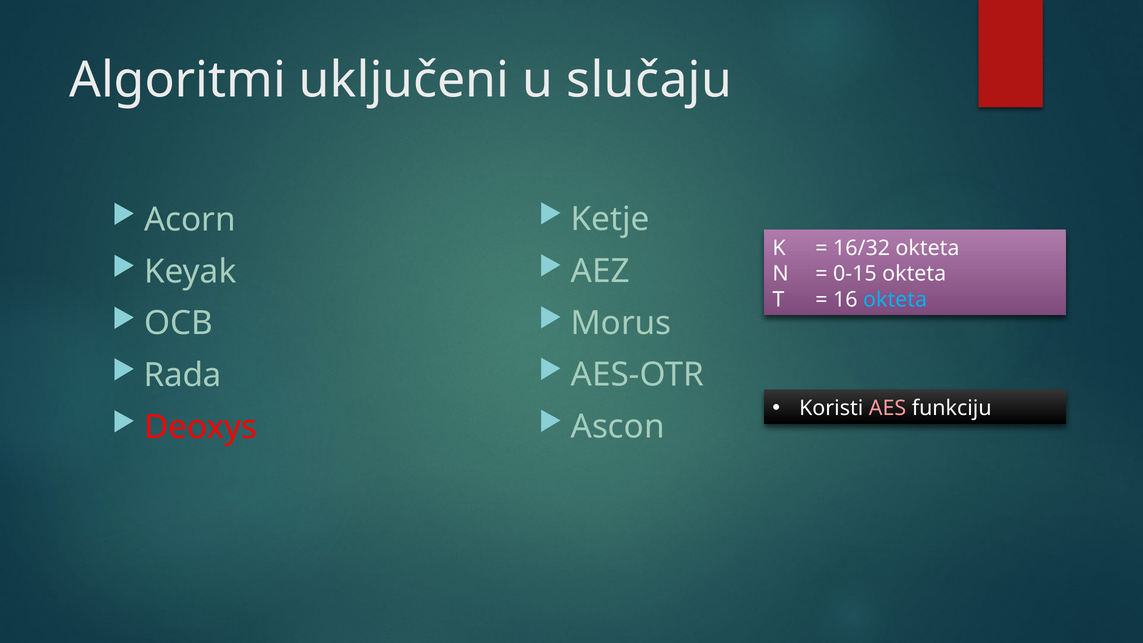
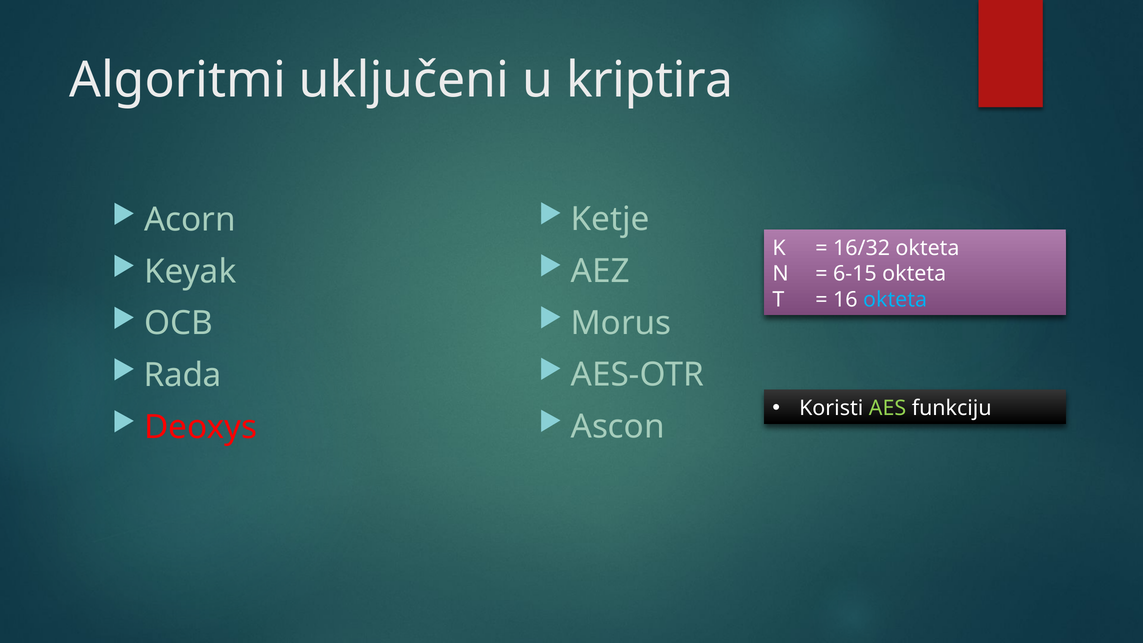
slučaju: slučaju -> kriptira (650, 80)
0-15: 0-15 -> 6-15 (855, 274)
AES colour: pink -> light green (888, 408)
